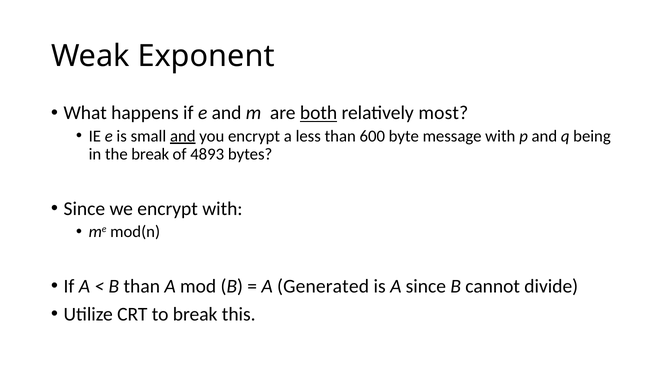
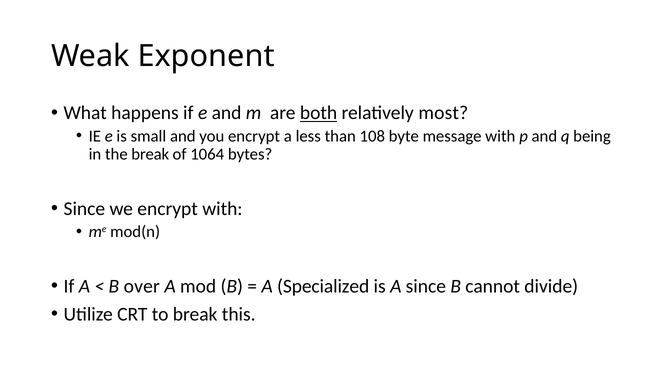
and underline: present -> none (183, 136)
600: 600 -> 108 (372, 136)
4893: 4893 -> 1064 (207, 154)
B than: than -> over (142, 286)
Generated: Generated -> Specialized (323, 286)
